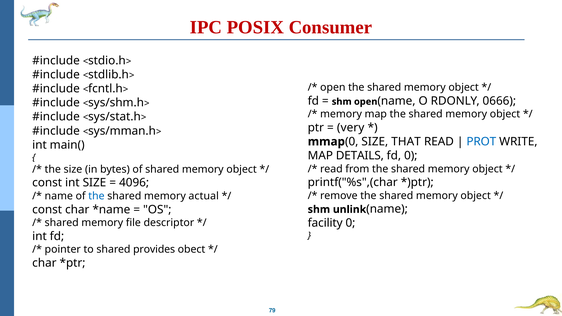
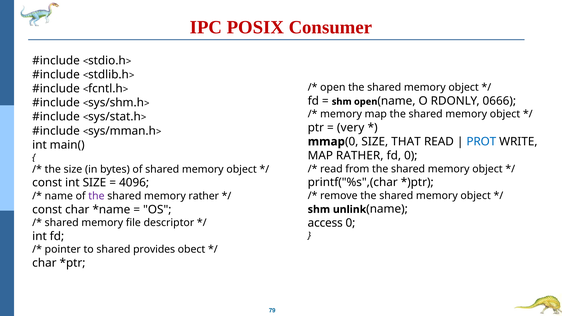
MAP DETAILS: DETAILS -> RATHER (360, 156)
the colour: blue -> purple (96, 196)
memory actual: actual -> rather (204, 196)
facility: facility -> access (325, 223)
